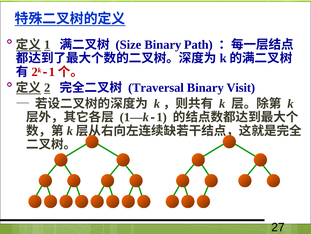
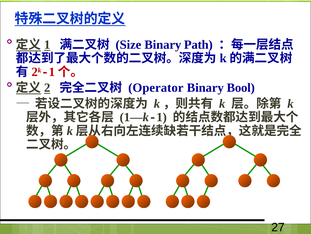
Traversal: Traversal -> Operator (156, 88)
Visit: Visit -> Bool (241, 88)
